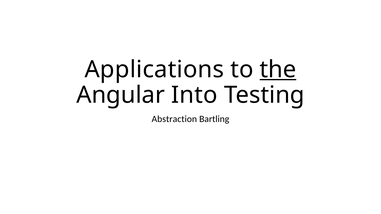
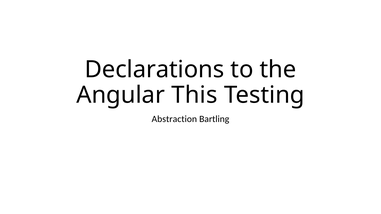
Applications: Applications -> Declarations (154, 70)
the underline: present -> none (278, 70)
Into: Into -> This (194, 95)
